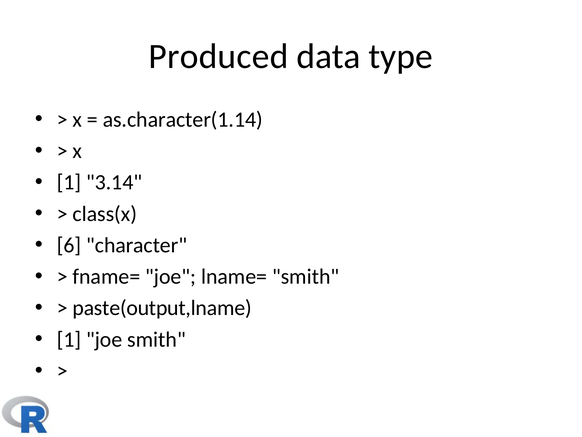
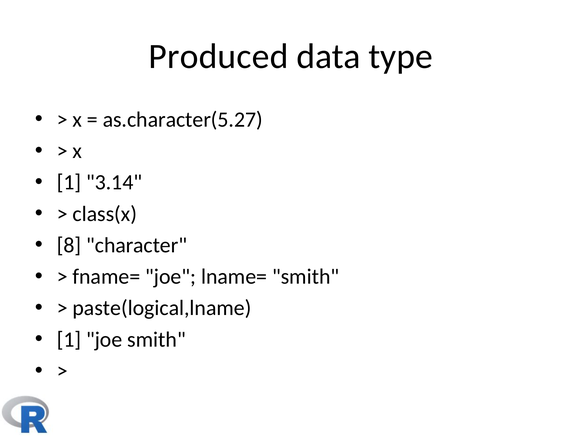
as.character(1.14: as.character(1.14 -> as.character(5.27 (183, 119)
6: 6 -> 8 (69, 245)
paste(output,lname: paste(output,lname -> paste(logical,lname (162, 308)
